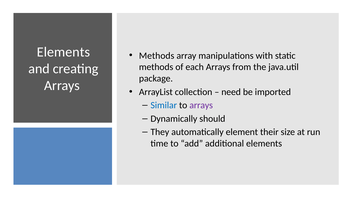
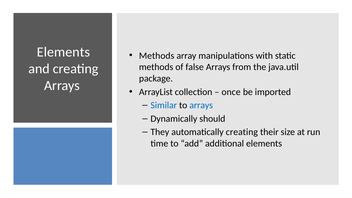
each: each -> false (195, 67)
need: need -> once (231, 92)
arrays colour: purple -> blue (201, 105)
automatically element: element -> creating (242, 132)
